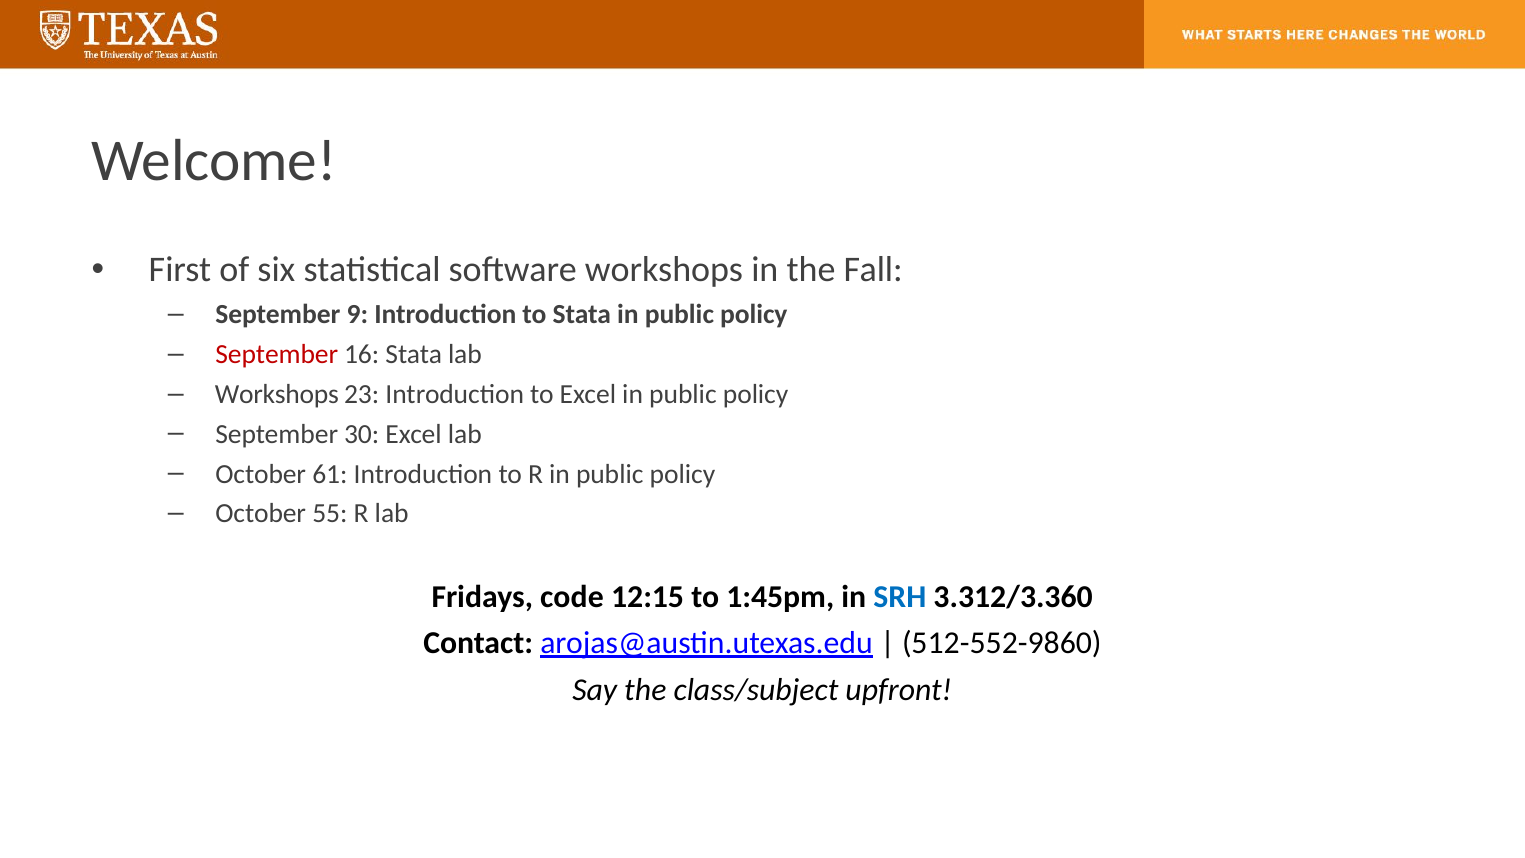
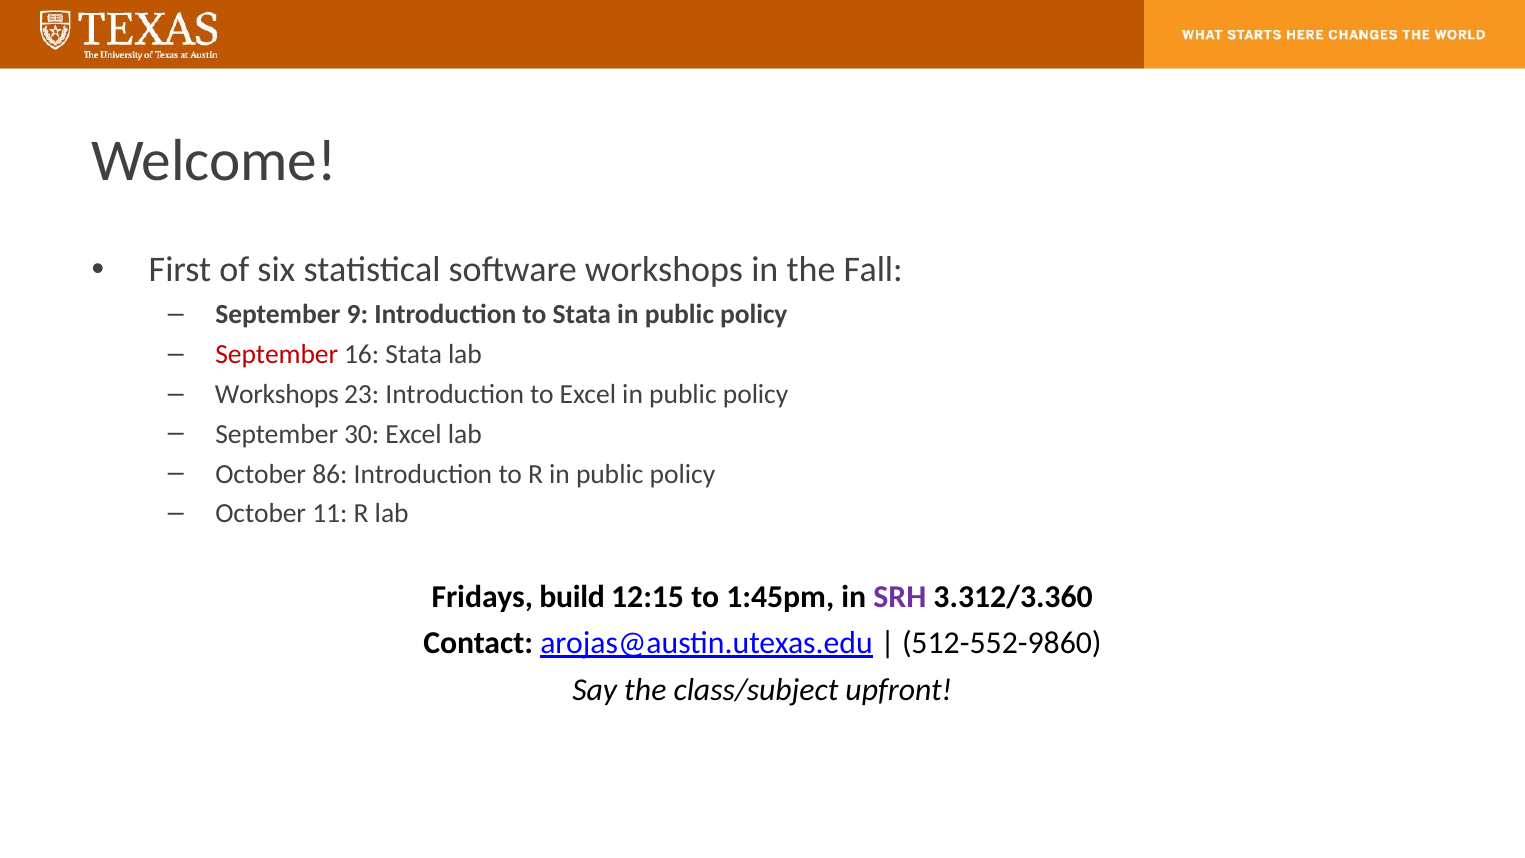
61: 61 -> 86 (330, 474)
55: 55 -> 11 (330, 514)
code: code -> build (572, 597)
SRH colour: blue -> purple (900, 597)
